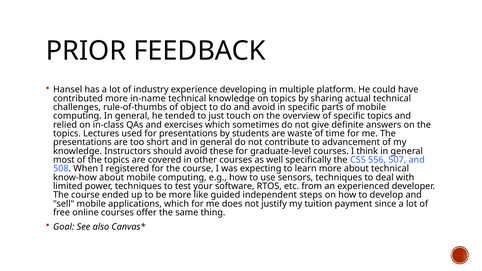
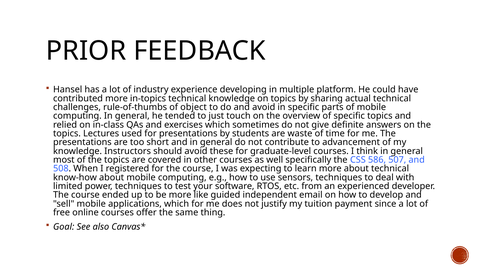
in-name: in-name -> in-topics (148, 99)
556: 556 -> 586 (377, 160)
steps: steps -> email (311, 195)
